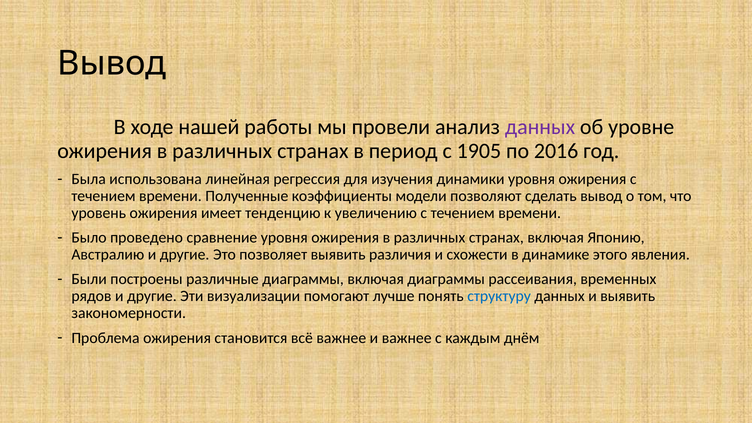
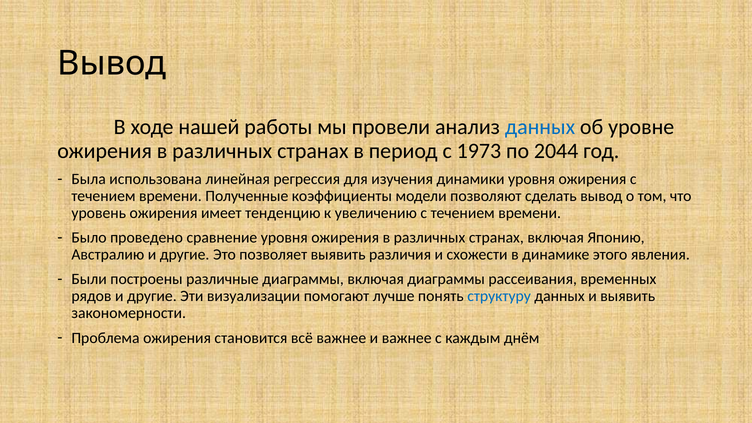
данных colour: purple -> blue (540, 127)
1905: 1905 -> 1973 (479, 151)
2016: 2016 -> 2044 (556, 151)
